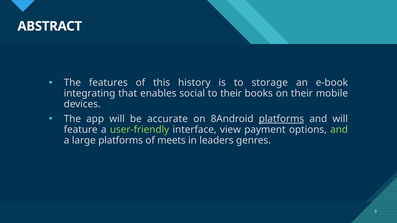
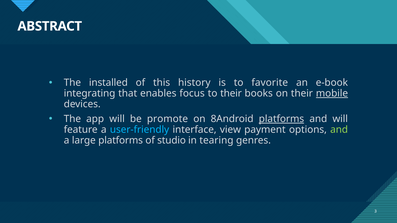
features: features -> installed (108, 83)
storage: storage -> favorite (270, 83)
social: social -> focus (192, 93)
mobile underline: none -> present (332, 93)
accurate: accurate -> promote (167, 119)
user-friendly colour: light green -> light blue (140, 130)
meets: meets -> studio (172, 140)
leaders: leaders -> tearing (216, 140)
